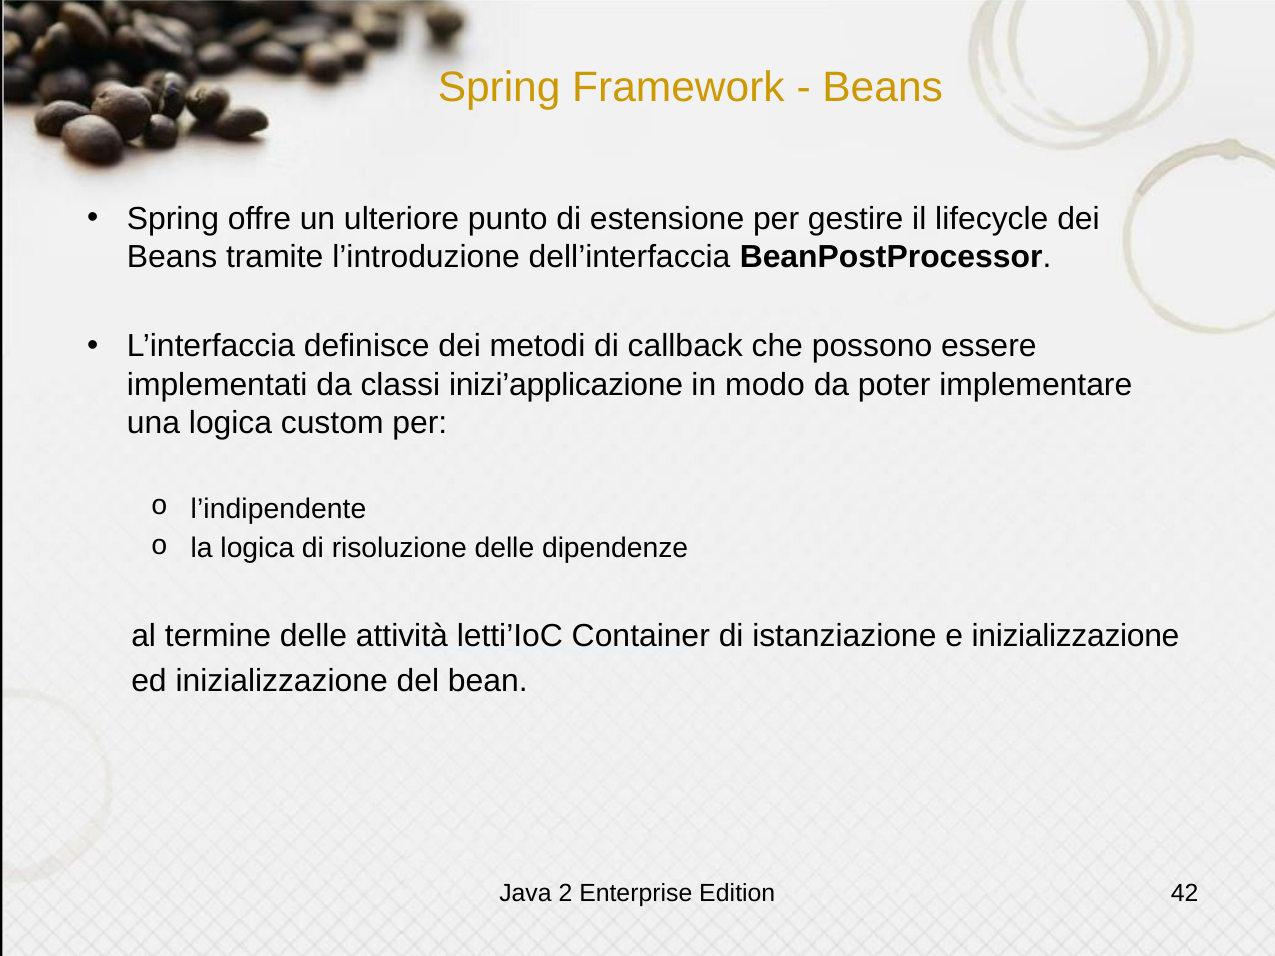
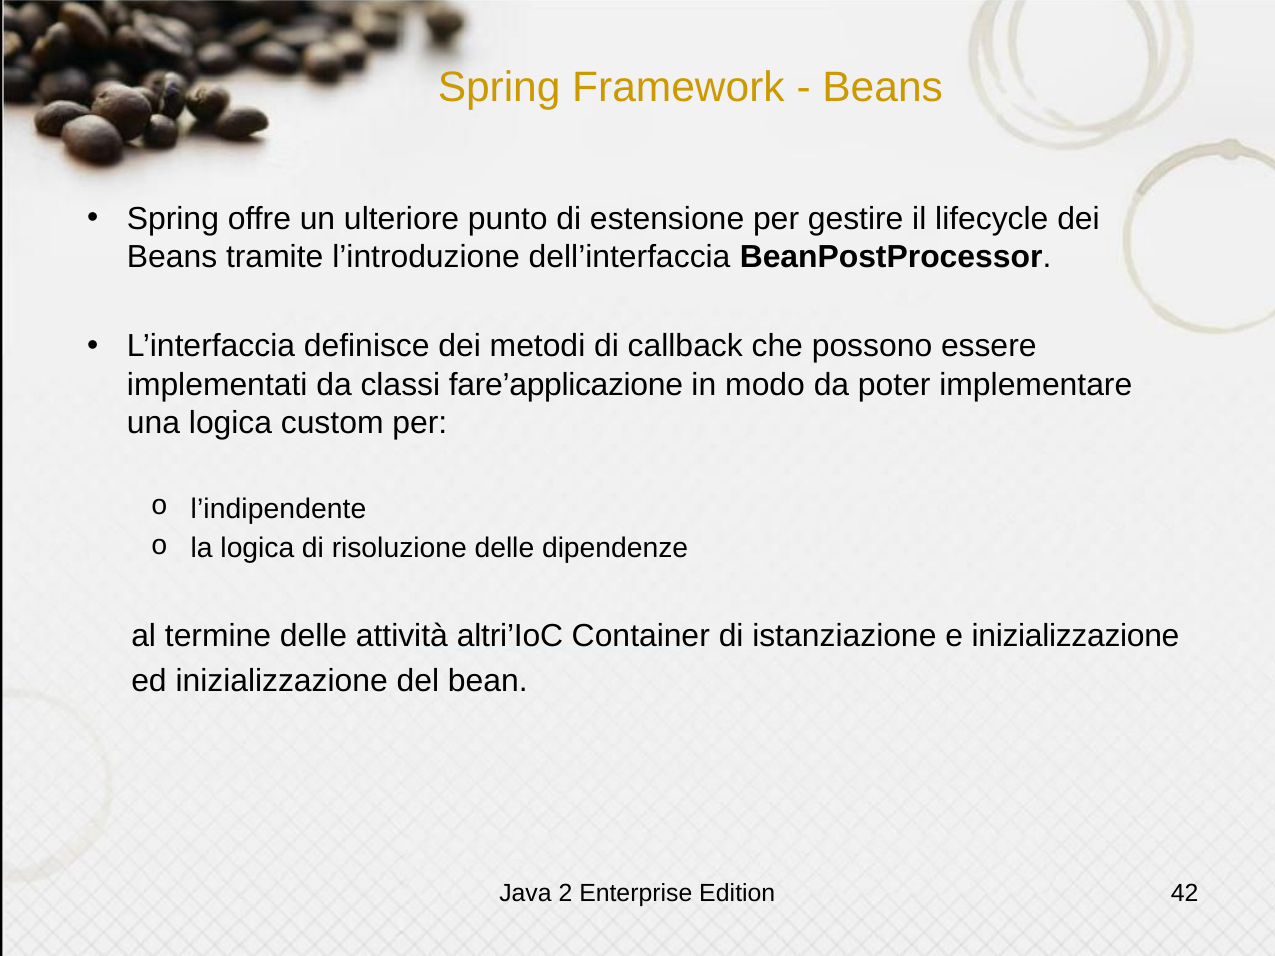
inizi’applicazione: inizi’applicazione -> fare’applicazione (566, 385)
letti’IoC: letti’IoC -> altri’IoC (510, 636)
